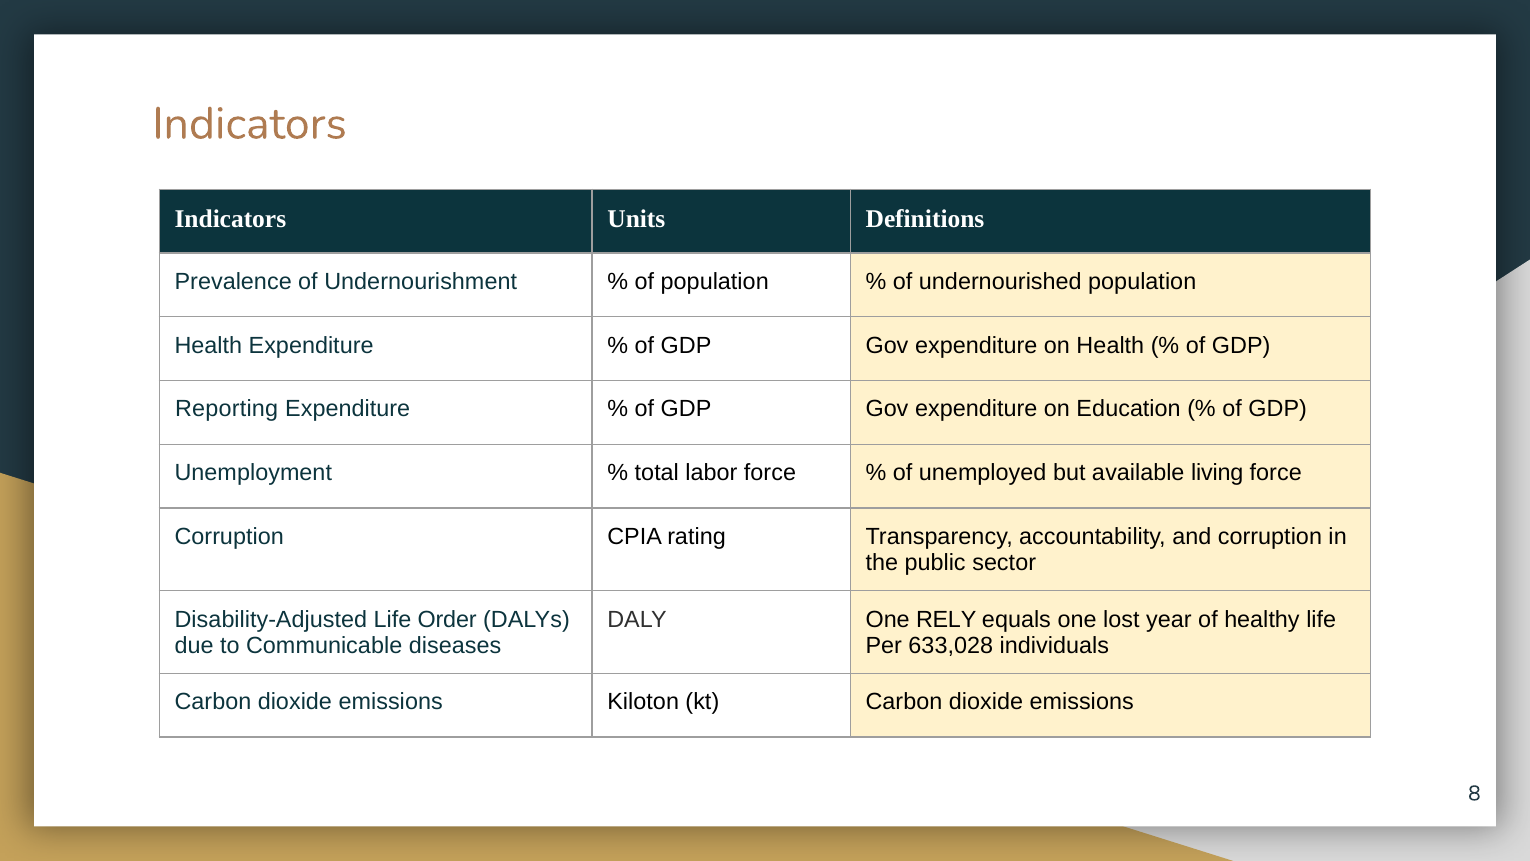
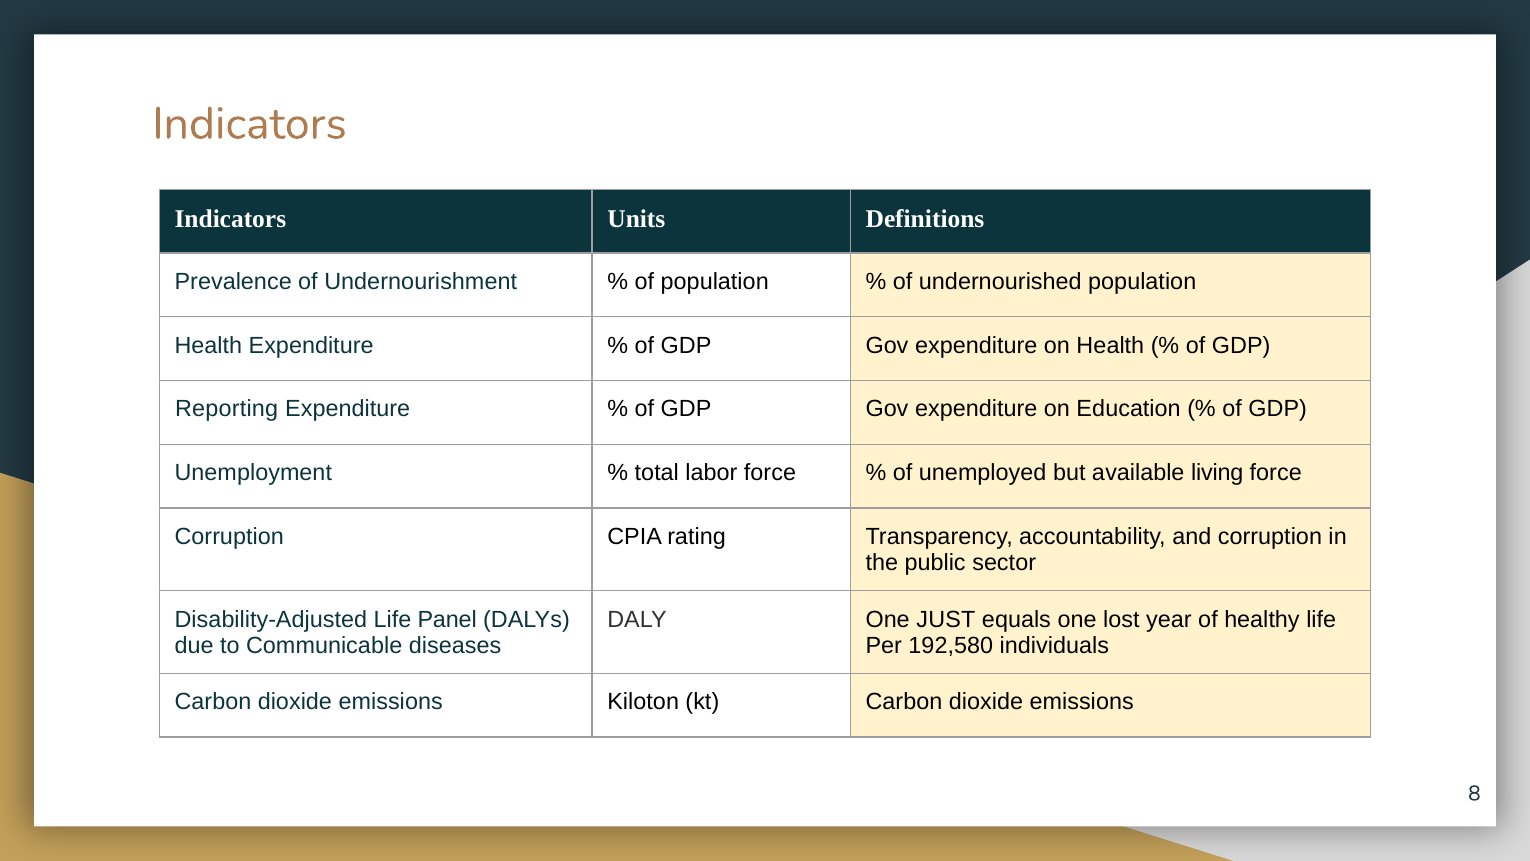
Order: Order -> Panel (447, 619)
RELY: RELY -> JUST (946, 619)
633,028: 633,028 -> 192,580 (951, 645)
